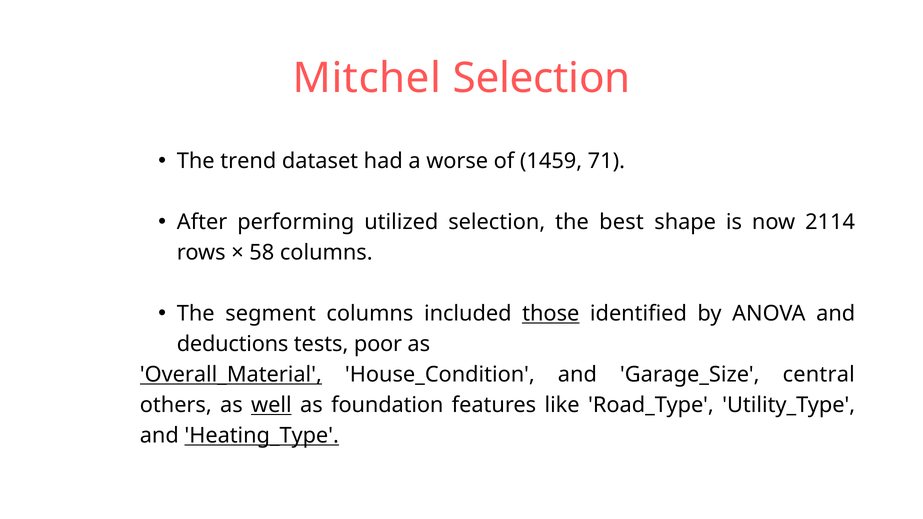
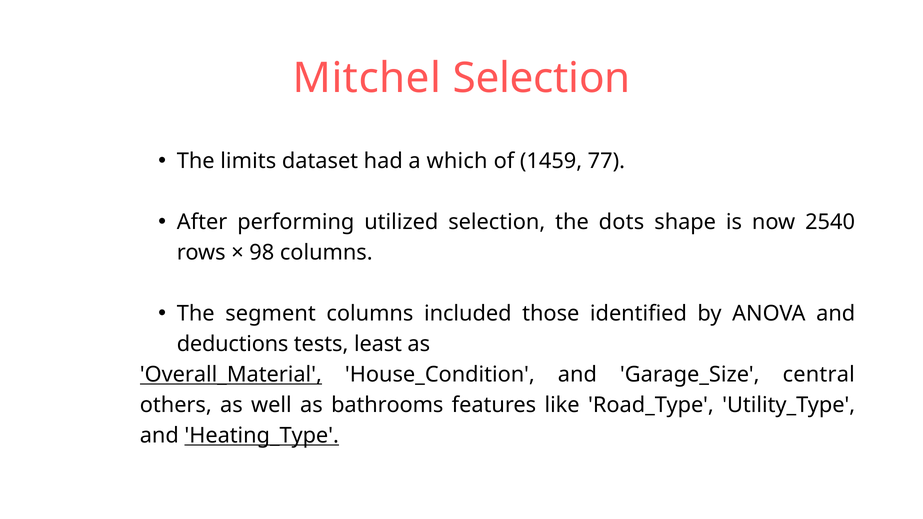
trend: trend -> limits (248, 161)
worse: worse -> which (457, 161)
71: 71 -> 77 (606, 161)
best: best -> dots (621, 222)
2114: 2114 -> 2540 (830, 222)
58: 58 -> 98 (262, 253)
those underline: present -> none (551, 314)
poor: poor -> least (378, 344)
well underline: present -> none (271, 405)
foundation: foundation -> bathrooms (387, 405)
